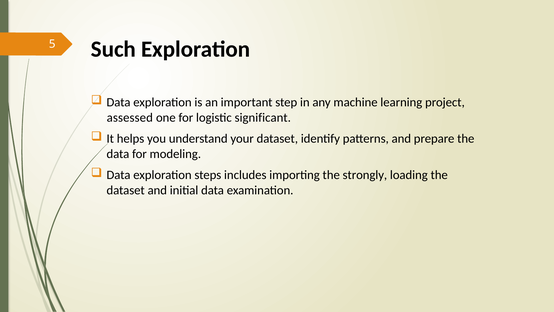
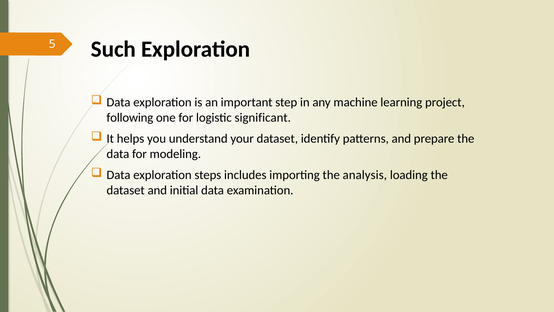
assessed: assessed -> following (130, 117)
strongly: strongly -> analysis (365, 175)
